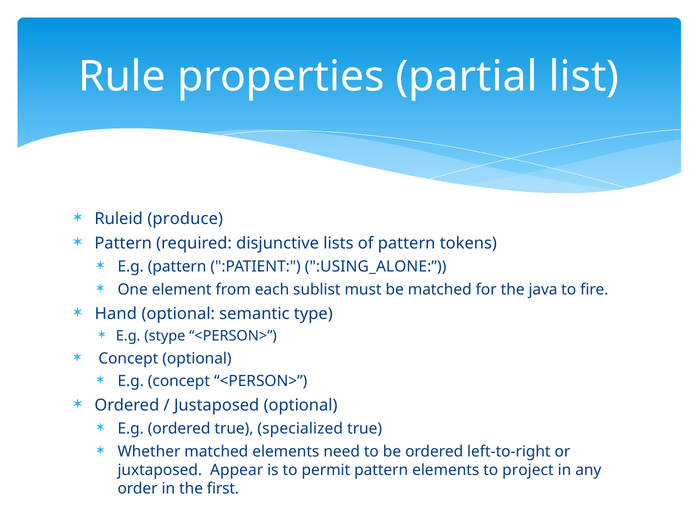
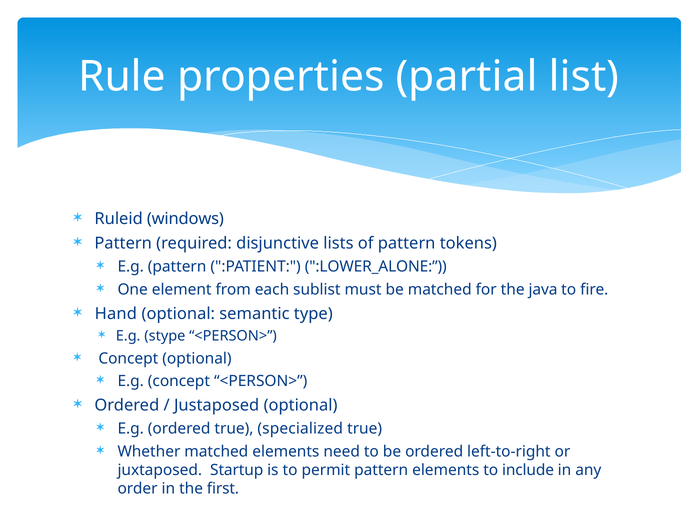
produce: produce -> windows (185, 219)
:USING_ALONE: :USING_ALONE -> :LOWER_ALONE (376, 267)
Appear: Appear -> Startup (237, 470)
project: project -> include (528, 470)
